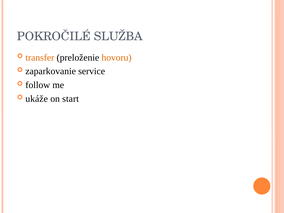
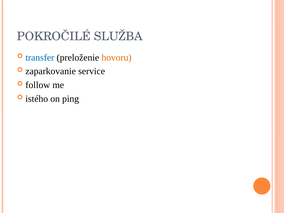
transfer colour: orange -> blue (40, 57)
ukáže: ukáže -> istého (37, 99)
start: start -> ping (71, 99)
